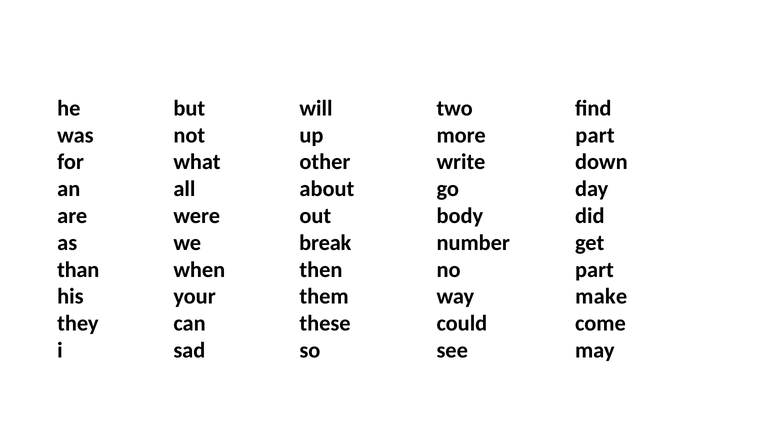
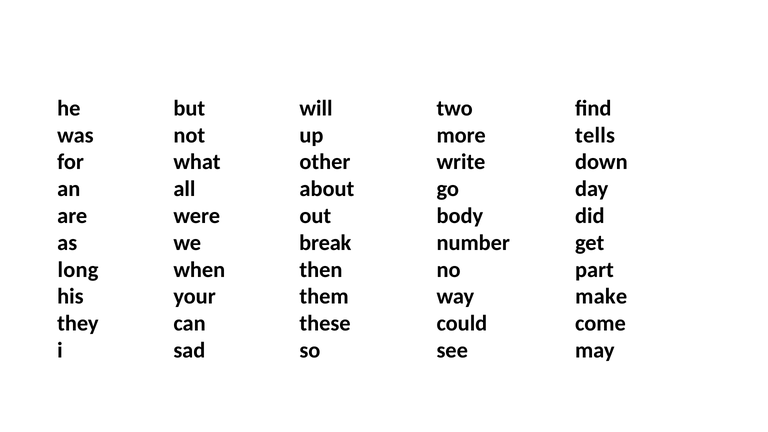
part: part -> tells (595, 135)
than: than -> long (78, 270)
